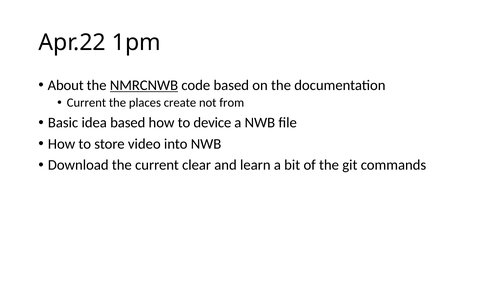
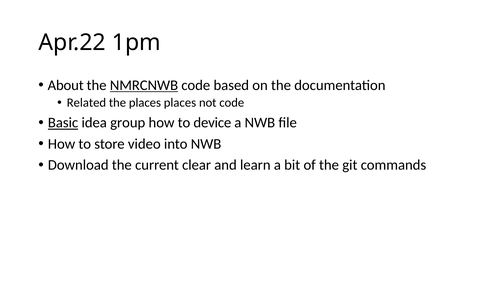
Current: Current -> Related (86, 103)
places create: create -> places (180, 103)
not from: from -> code (232, 103)
Basic underline: none -> present (63, 123)
idea based: based -> group (128, 123)
